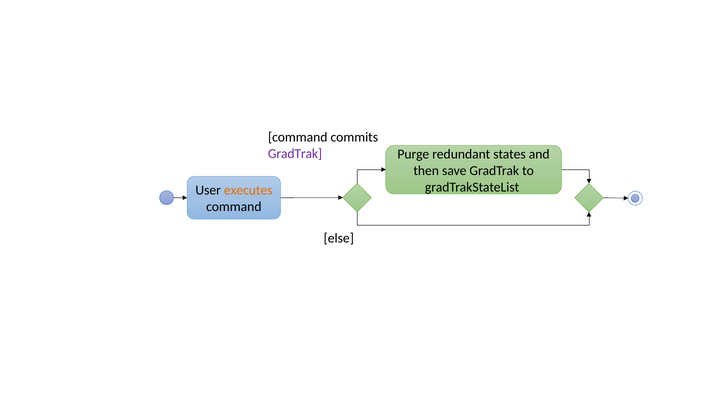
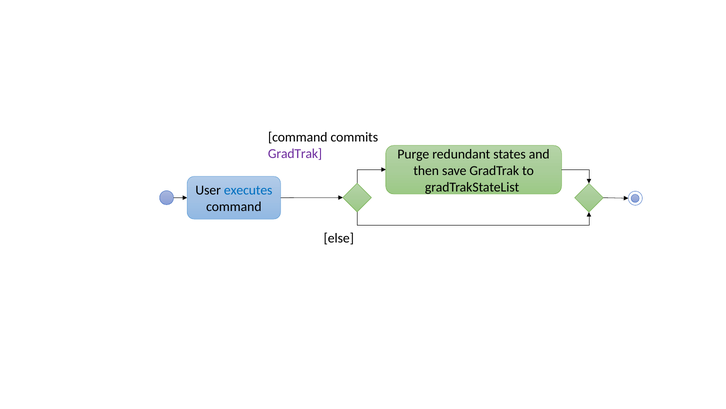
executes colour: orange -> blue (248, 190)
